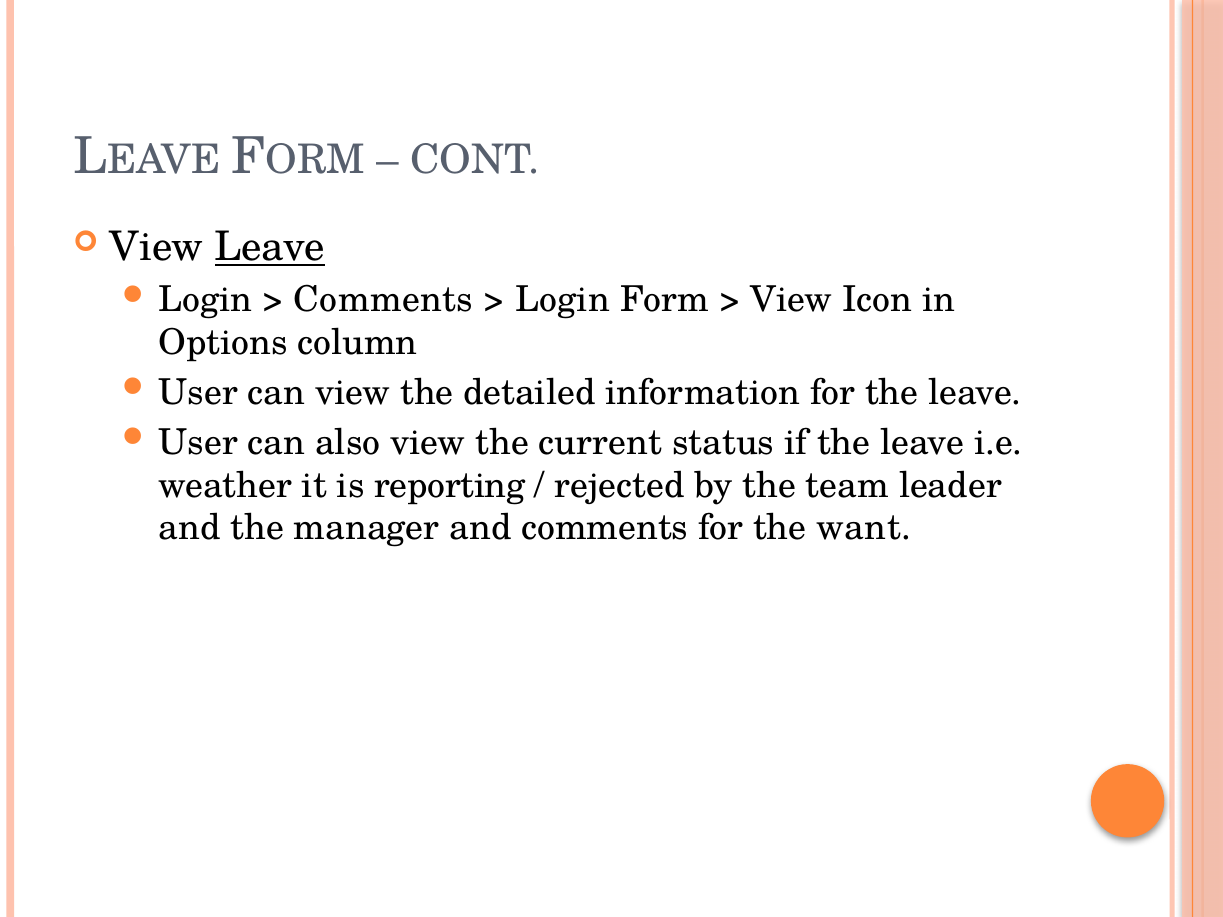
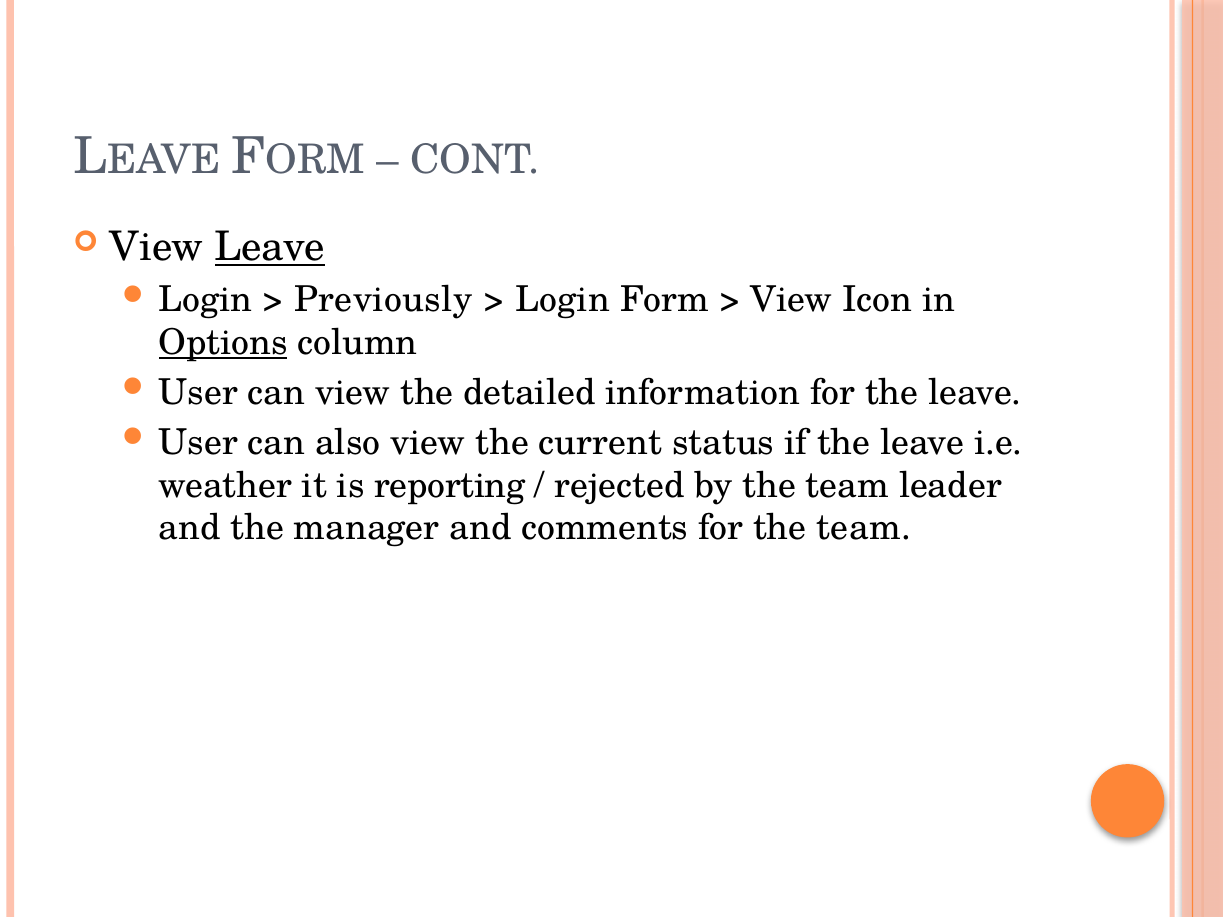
Comments: Comments -> Previously (383, 300)
Options underline: none -> present (223, 343)
for the want: want -> team (864, 528)
